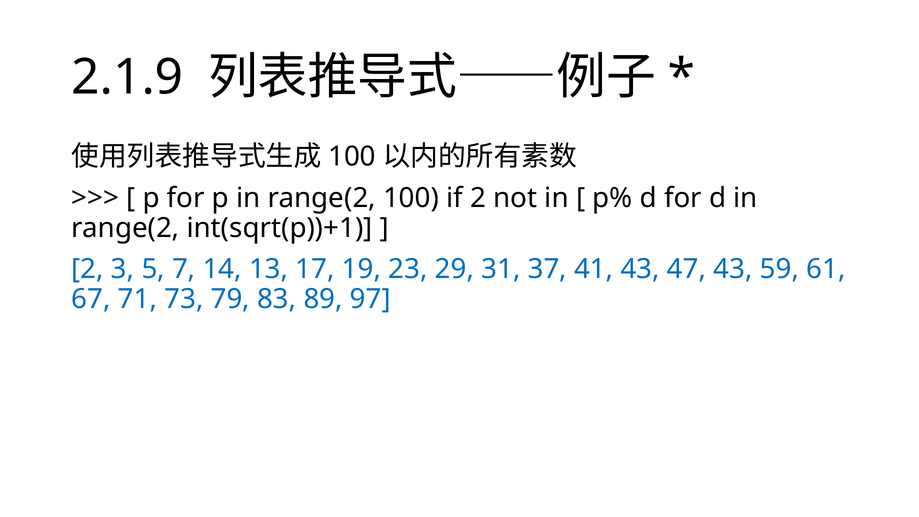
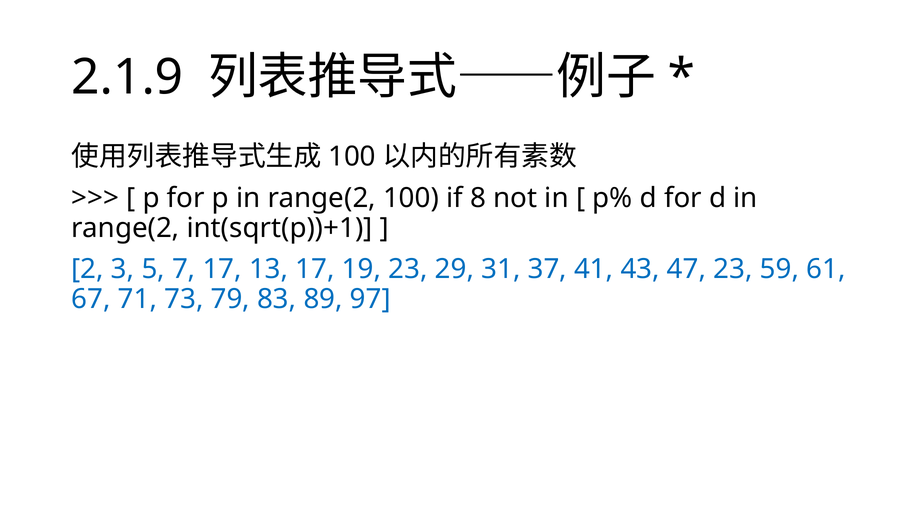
if 2: 2 -> 8 (478, 198)
7 14: 14 -> 17 (222, 269)
47 43: 43 -> 23 (733, 269)
